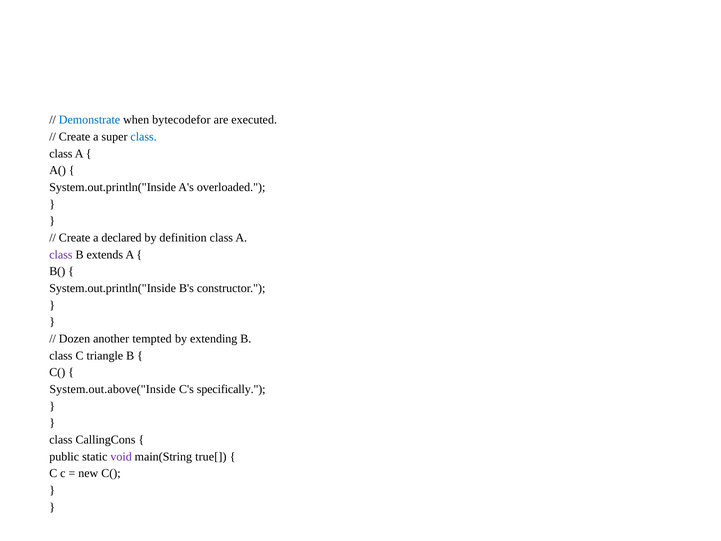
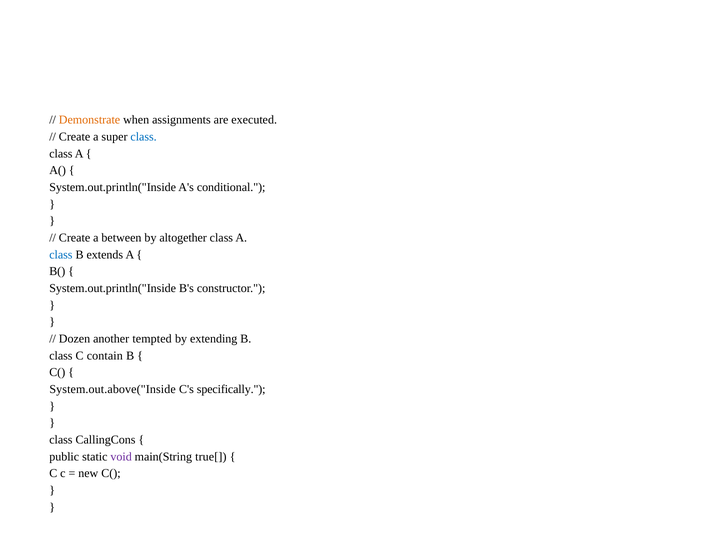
Demonstrate colour: blue -> orange (90, 120)
bytecodefor: bytecodefor -> assignments (181, 120)
overloaded: overloaded -> conditional (231, 187)
declared: declared -> between (121, 238)
definition: definition -> altogether (183, 238)
class colour: purple -> blue (61, 254)
triangle: triangle -> contain (105, 355)
